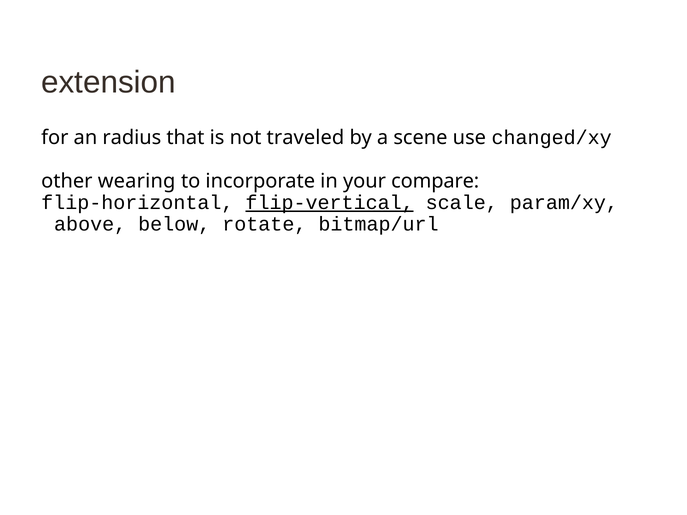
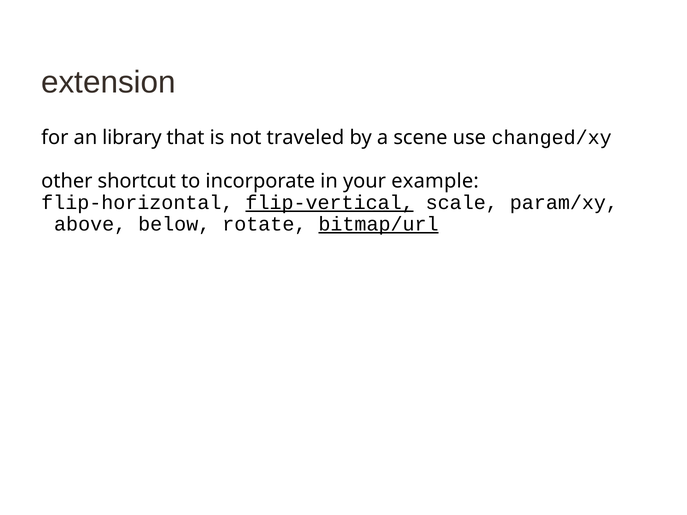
radius: radius -> library (132, 138)
wearing: wearing -> shortcut (137, 181)
compare: compare -> example (435, 181)
bitmap/url underline: none -> present (379, 224)
